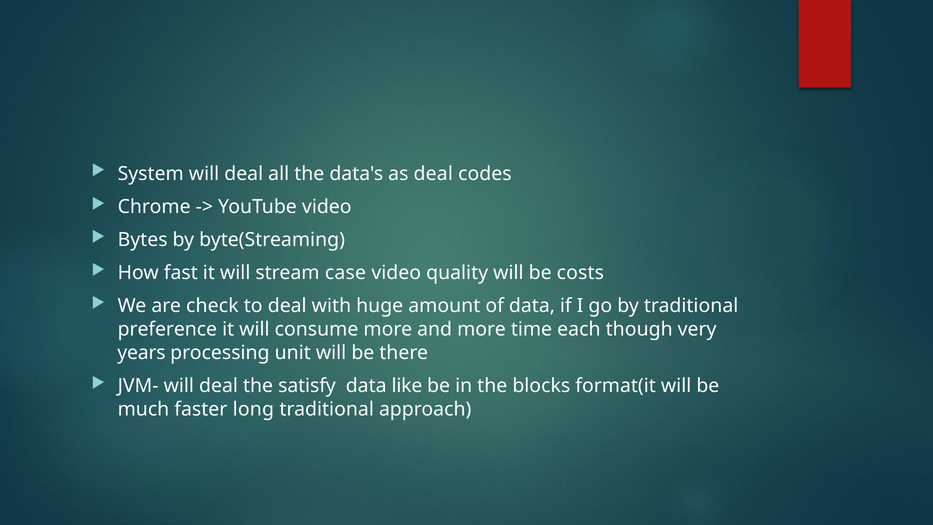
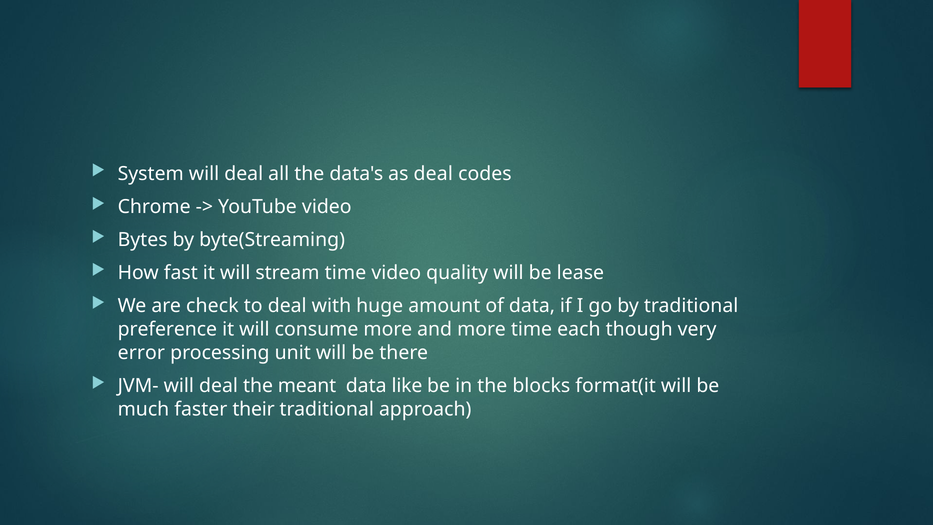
stream case: case -> time (345, 273)
costs: costs -> lease (580, 273)
years: years -> error (141, 353)
satisfy: satisfy -> meant (307, 386)
long: long -> their (254, 409)
